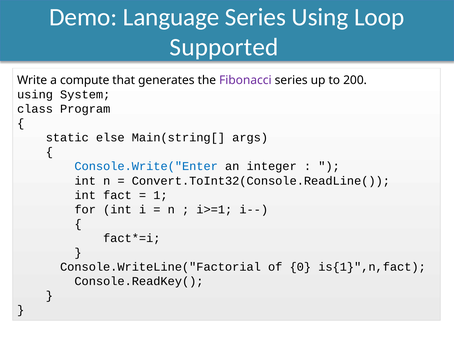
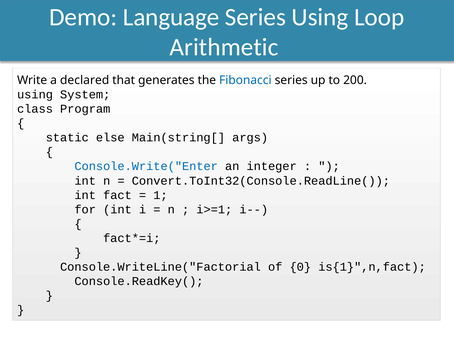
Supported: Supported -> Arithmetic (224, 47)
compute: compute -> declared (85, 80)
Fibonacci colour: purple -> blue (245, 80)
